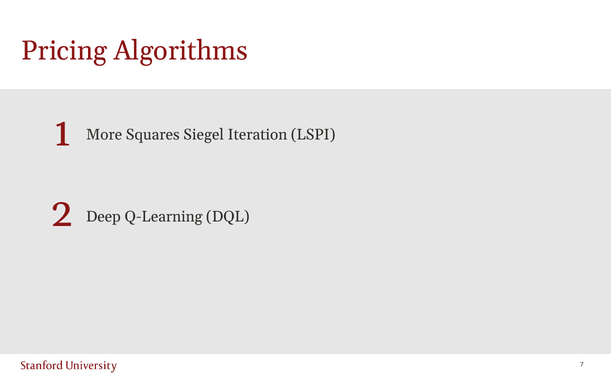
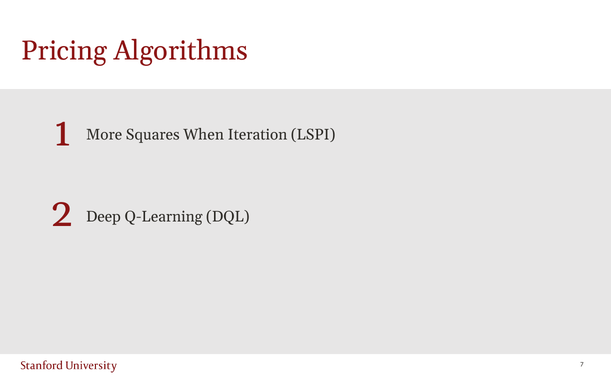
Siegel: Siegel -> When (204, 135)
